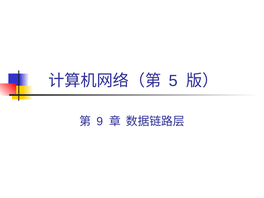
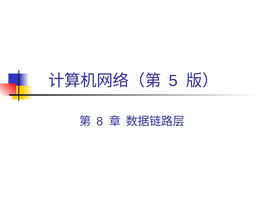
9: 9 -> 8 (100, 121)
